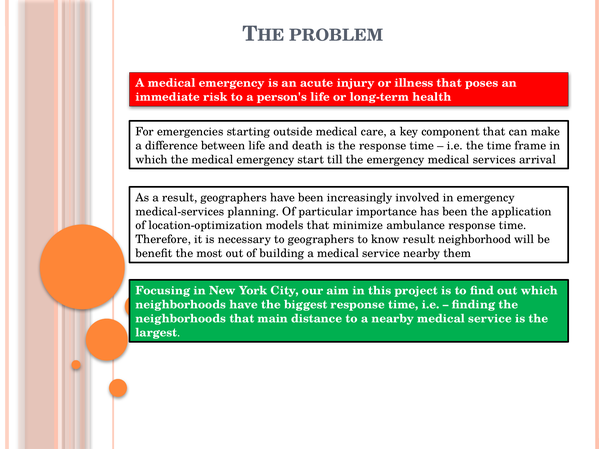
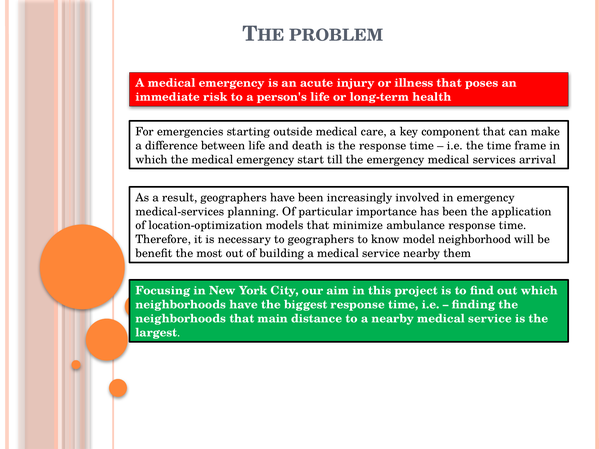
know result: result -> model (419, 240)
